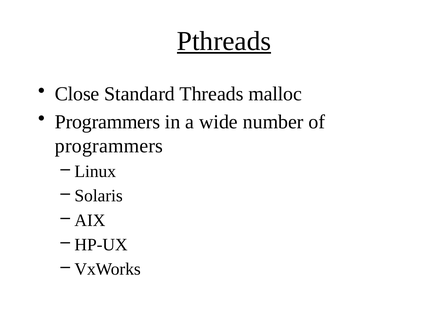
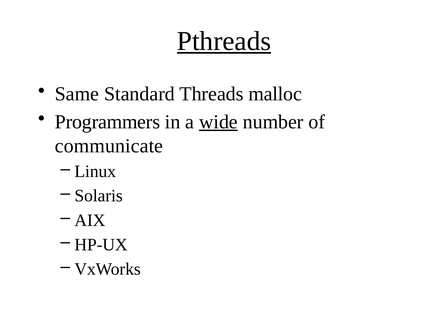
Close: Close -> Same (77, 94)
wide underline: none -> present (218, 122)
programmers: programmers -> communicate (109, 146)
